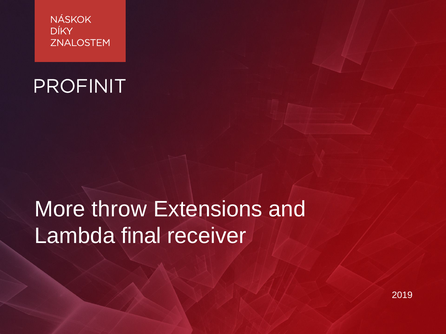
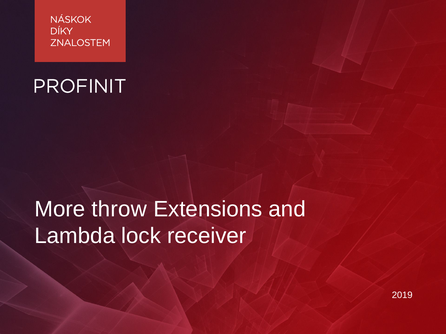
final: final -> lock (141, 236)
